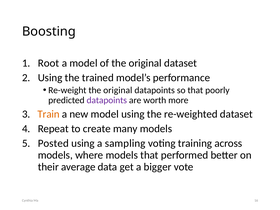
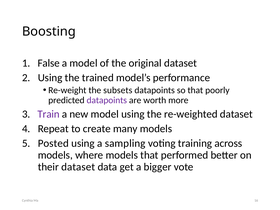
Root: Root -> False (49, 63)
Re-weight the original: original -> subsets (118, 90)
Train colour: orange -> purple (49, 114)
their average: average -> dataset (78, 167)
